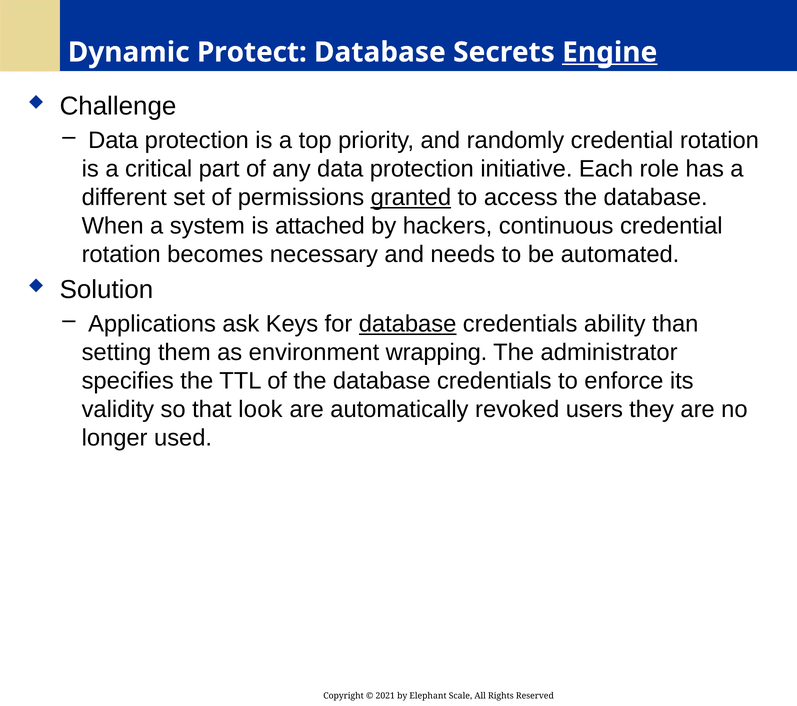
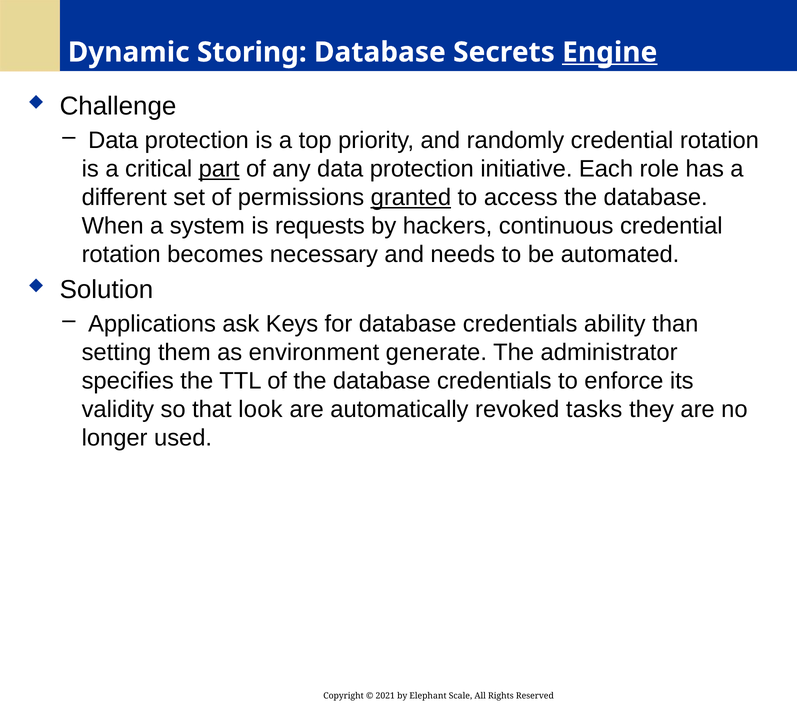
Protect: Protect -> Storing (252, 52)
part underline: none -> present (219, 169)
attached: attached -> requests (320, 226)
database underline: present -> none (408, 324)
wrapping: wrapping -> generate (436, 352)
users: users -> tasks (594, 409)
